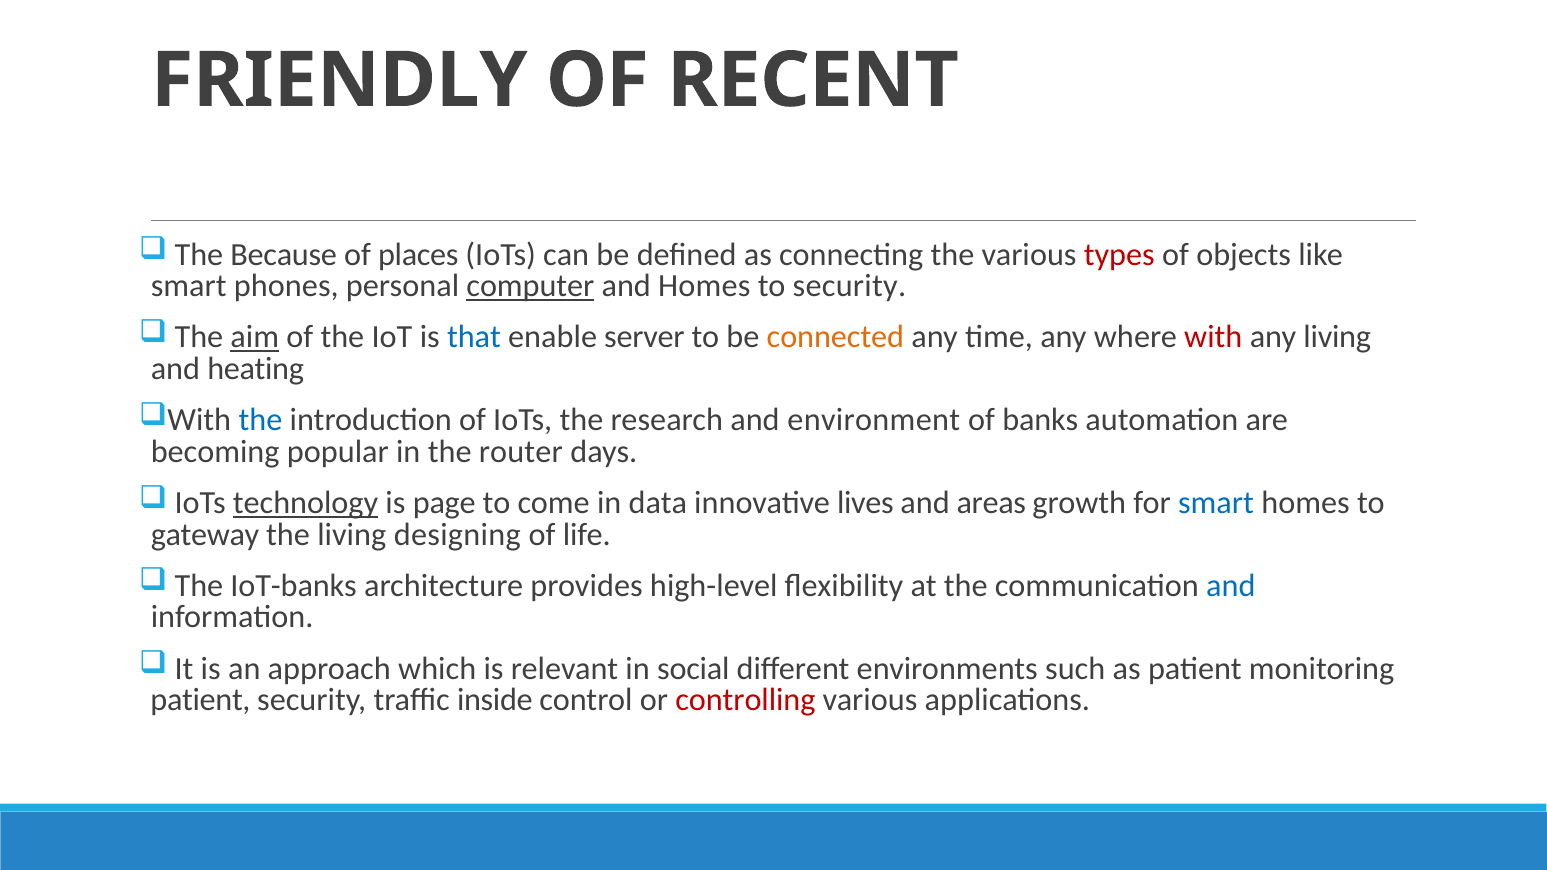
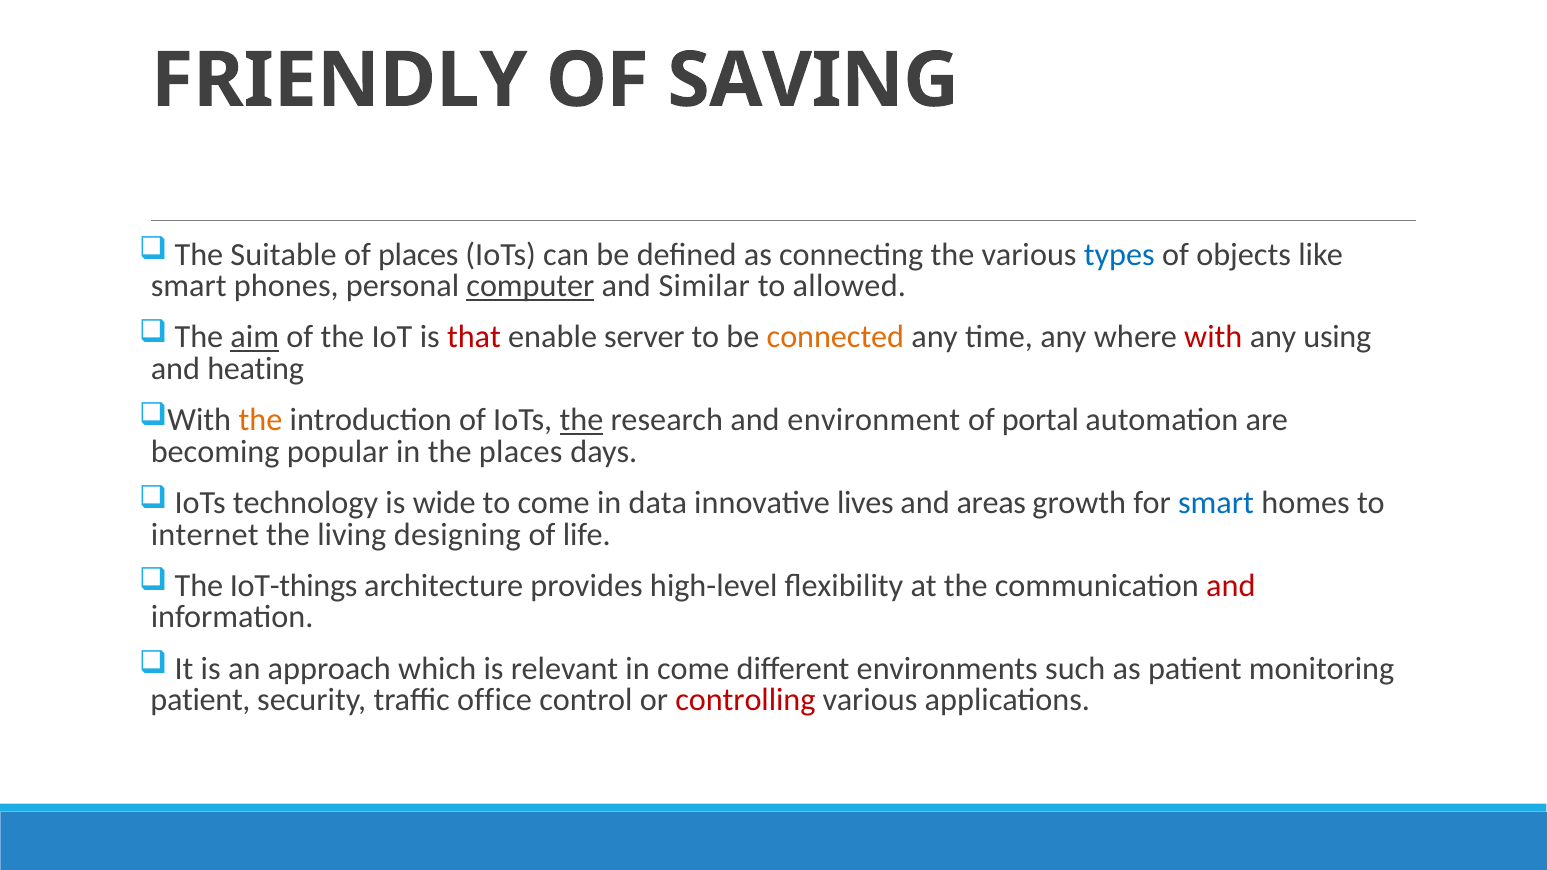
RECENT: RECENT -> SAVING (813, 80)
Because: Because -> Suitable (284, 254)
types colour: red -> blue (1119, 254)
and Homes: Homes -> Similar (704, 286)
to security: security -> allowed (849, 286)
that colour: blue -> red (474, 337)
any living: living -> using (1337, 337)
the colour: blue -> orange (260, 420)
the underline: none -> present (581, 420)
banks: banks -> portal (1040, 420)
the router: router -> places (521, 452)
technology underline: present -> none (306, 503)
page: page -> wide (444, 503)
gateway: gateway -> internet (205, 534)
IoT-banks: IoT-banks -> IoT-things (294, 586)
and colour: blue -> red (1231, 586)
in social: social -> come (693, 669)
inside: inside -> office (495, 700)
